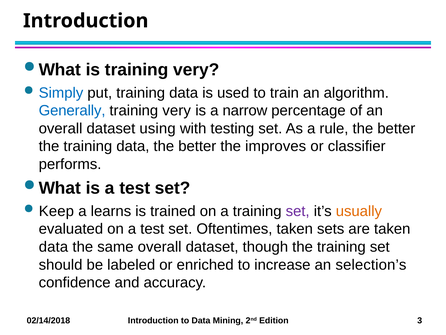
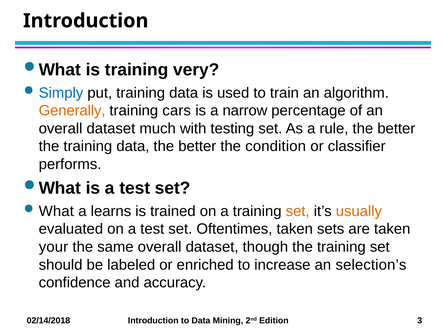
Generally colour: blue -> orange (72, 111)
very: very -> cars (177, 111)
using: using -> much (158, 128)
improves: improves -> condition (276, 146)
Keep: Keep -> What (56, 211)
set colour: purple -> orange (298, 211)
data: data -> your (53, 247)
